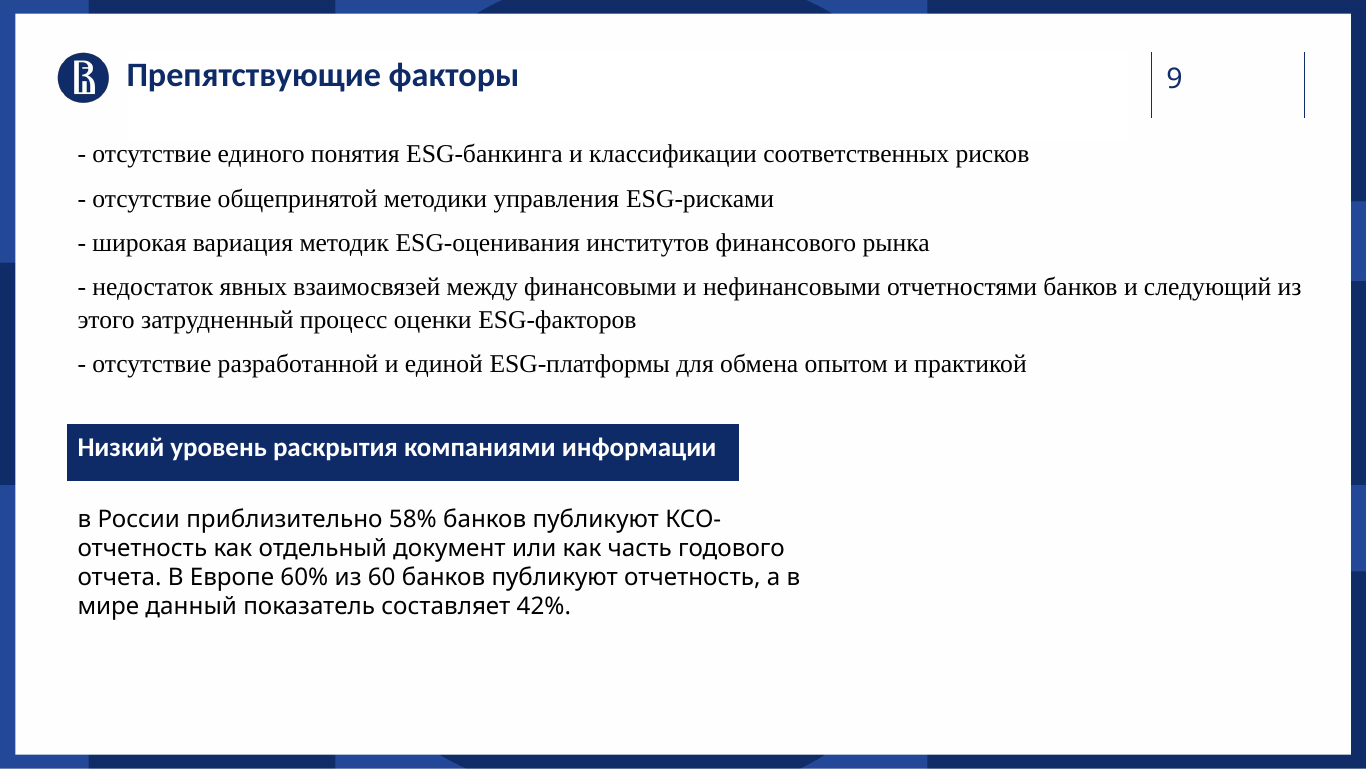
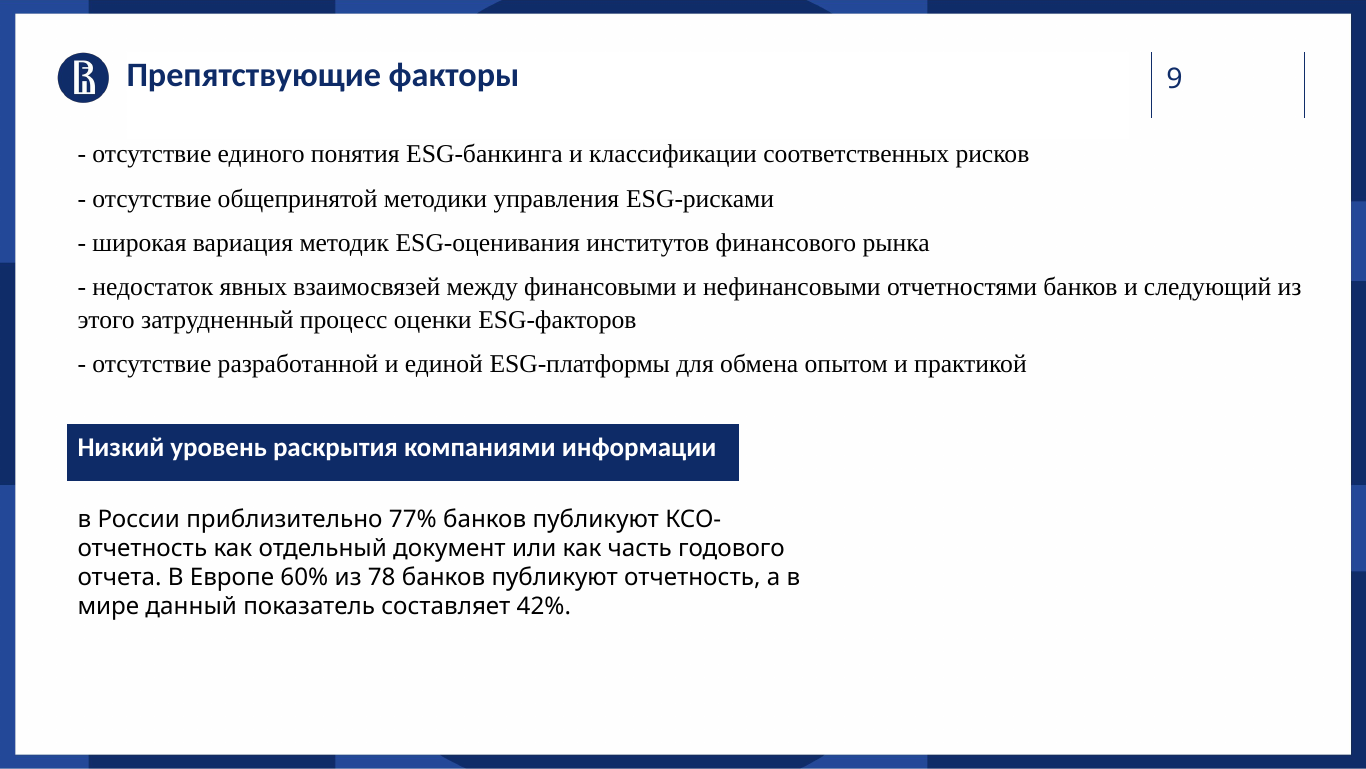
58%: 58% -> 77% (413, 519)
60: 60 -> 78 (382, 577)
